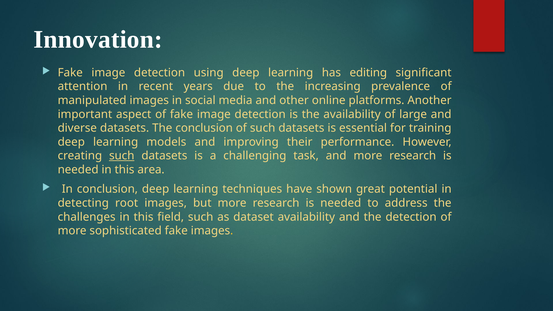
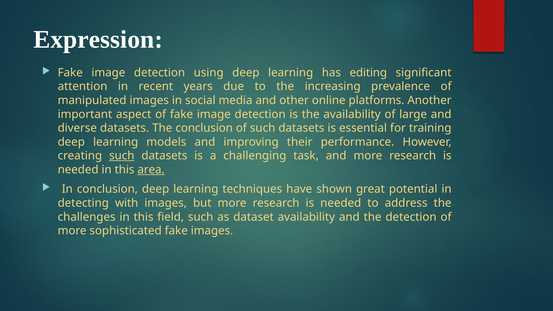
Innovation: Innovation -> Expression (98, 40)
area underline: none -> present (151, 170)
root: root -> with (127, 203)
